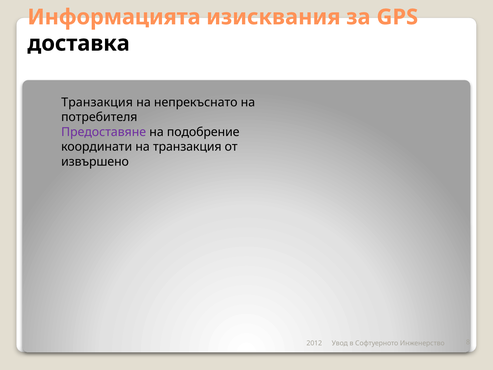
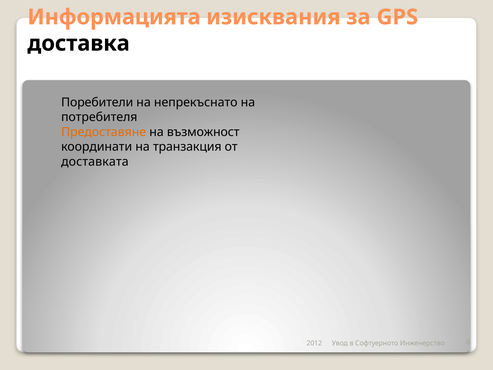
Транзакция: Транзакция -> Поребители (97, 102)
Предоставяне colour: purple -> orange (104, 132)
подобрение: подобрение -> възможност (203, 132)
извършено: извършено -> доставката (95, 162)
